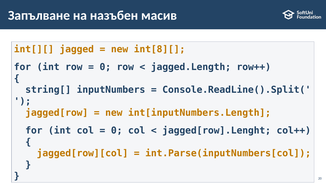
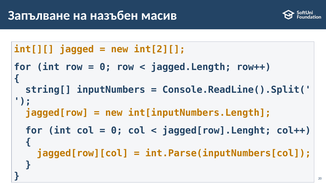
int[8][: int[8][ -> int[2][ (160, 49)
